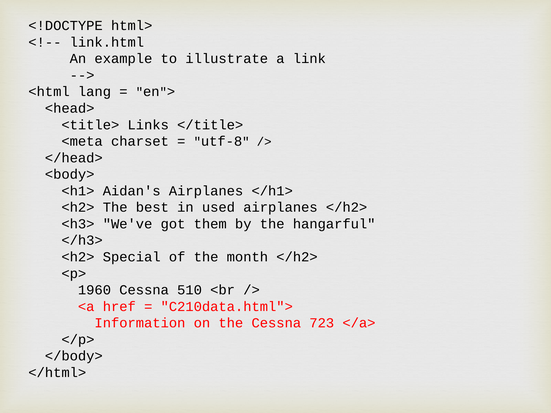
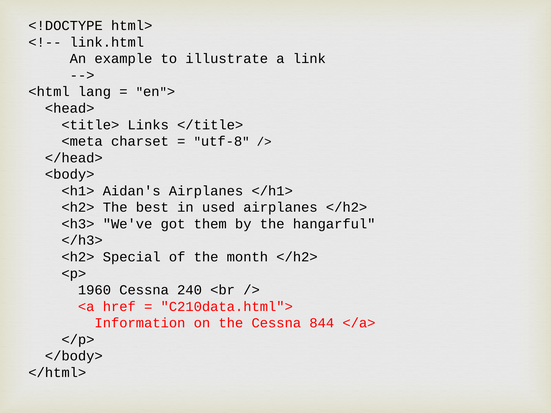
510: 510 -> 240 (190, 290)
723: 723 -> 844 (322, 323)
